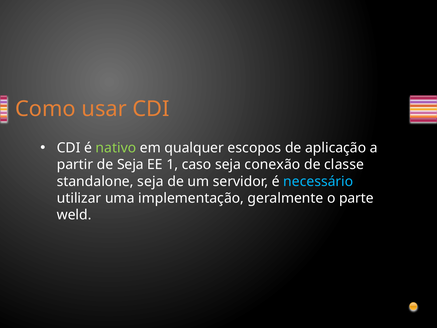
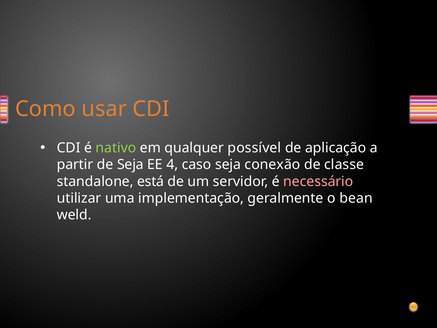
escopos: escopos -> possível (254, 148)
1: 1 -> 4 (172, 165)
standalone seja: seja -> está (151, 181)
necessário colour: light blue -> pink (318, 181)
parte: parte -> bean (356, 198)
